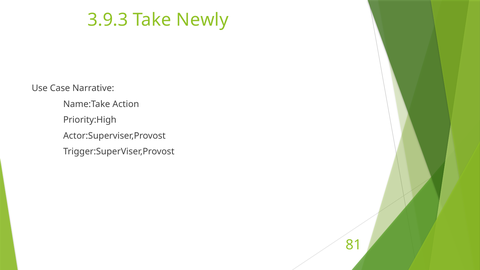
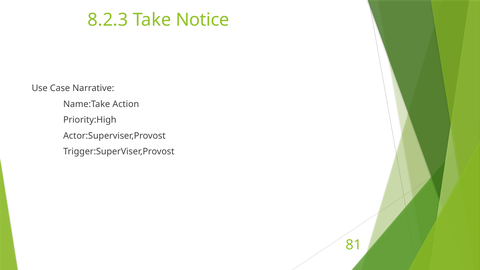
3.9.3: 3.9.3 -> 8.2.3 (108, 20)
Newly: Newly -> Notice (203, 20)
